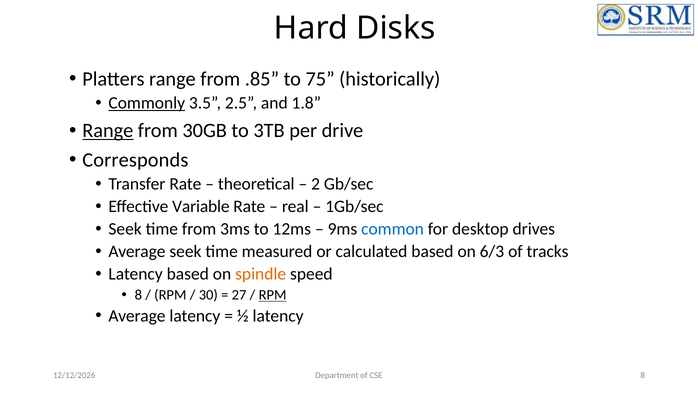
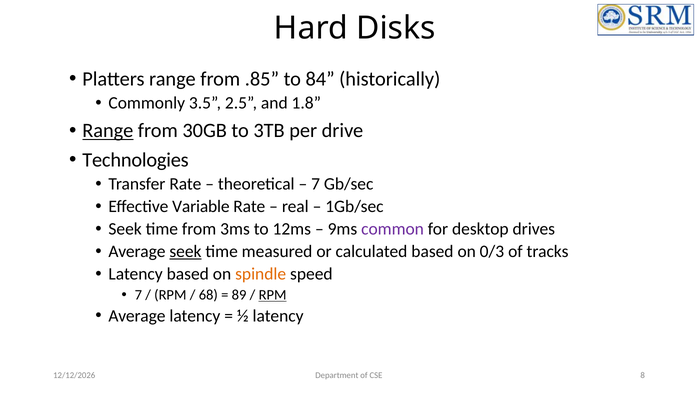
75: 75 -> 84 (320, 79)
Commonly underline: present -> none (147, 103)
Corresponds: Corresponds -> Technologies (136, 160)
2: 2 -> 7 (316, 184)
common colour: blue -> purple (393, 229)
seek underline: none -> present (185, 251)
6/3: 6/3 -> 0/3 (492, 251)
8: 8 -> 7 (138, 295)
30: 30 -> 68 (208, 295)
27: 27 -> 89 (239, 295)
